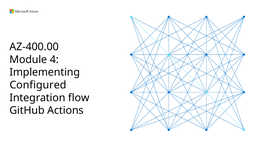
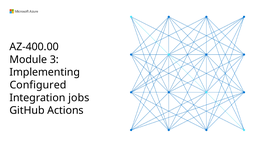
4: 4 -> 3 (54, 59)
flow: flow -> jobs (79, 97)
